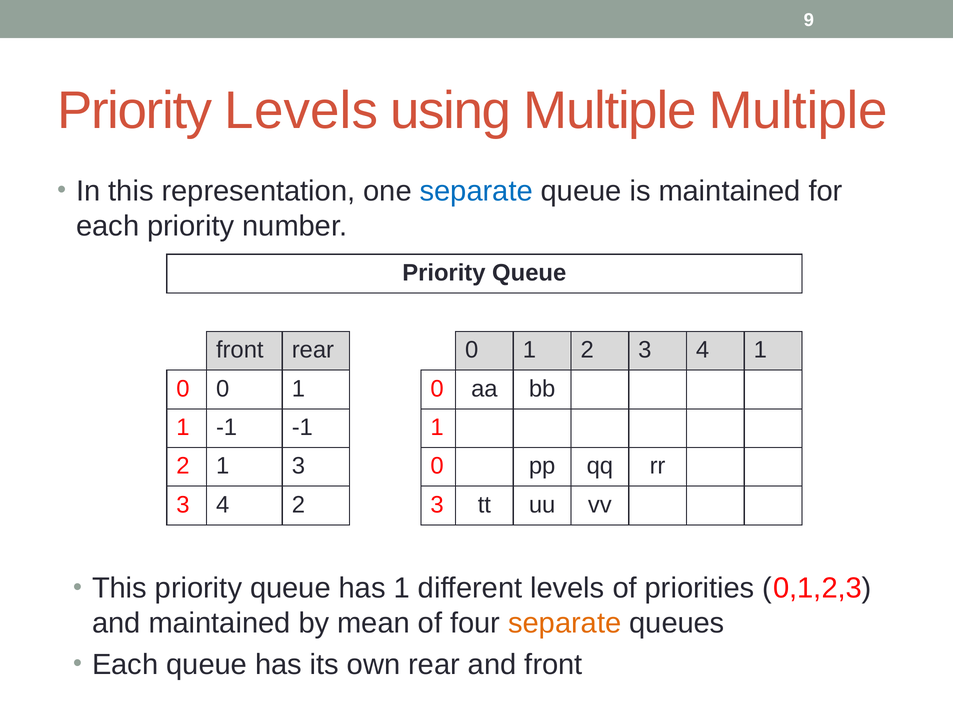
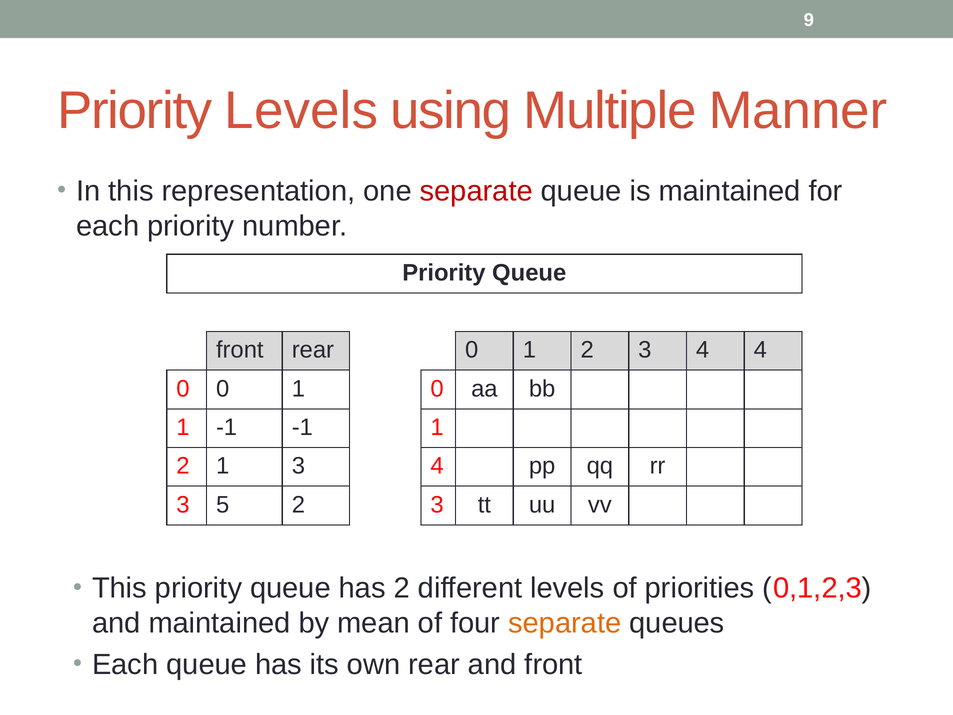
Multiple Multiple: Multiple -> Manner (798, 111)
separate colour: blue -> red (476, 191)
4 1: 1 -> 4 (760, 350)
1 3 0: 0 -> 4 (437, 466)
4: 4 -> 5 (223, 505)
has 1: 1 -> 2 (402, 588)
